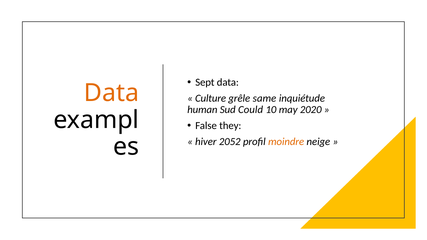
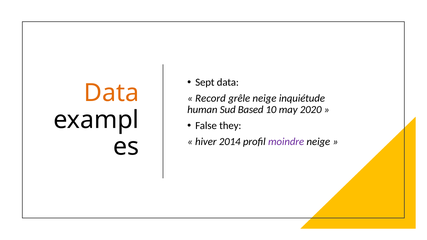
Culture: Culture -> Record (210, 98)
grêle same: same -> neige (265, 98)
Could: Could -> Based (251, 110)
2052: 2052 -> 2014 (230, 142)
moindre colour: orange -> purple (286, 142)
